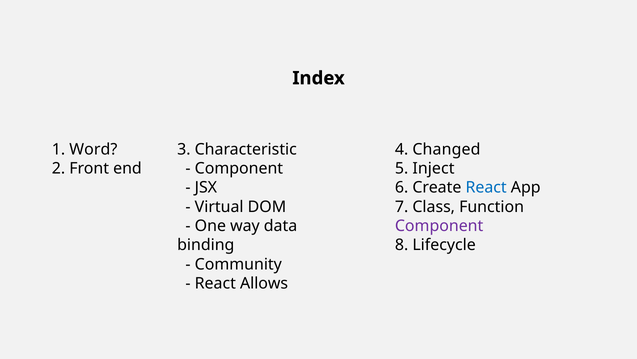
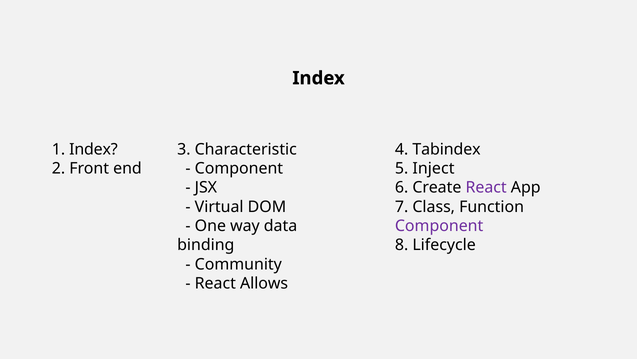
1 Word: Word -> Index (93, 149)
Changed: Changed -> Tabindex (447, 149)
React colour: blue -> purple (486, 187)
